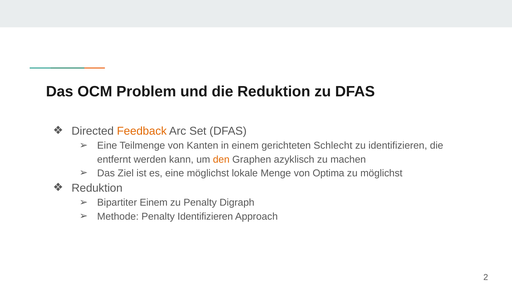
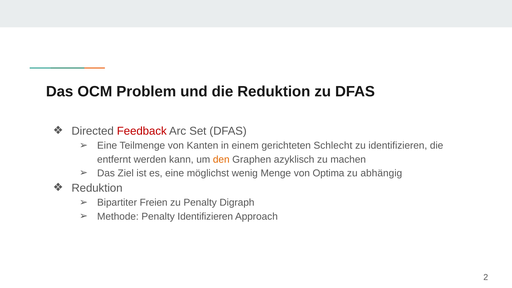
Feedback colour: orange -> red (142, 131)
lokale: lokale -> wenig (245, 173)
zu möglichst: möglichst -> abhängig (381, 173)
Bipartiter Einem: Einem -> Freien (154, 203)
